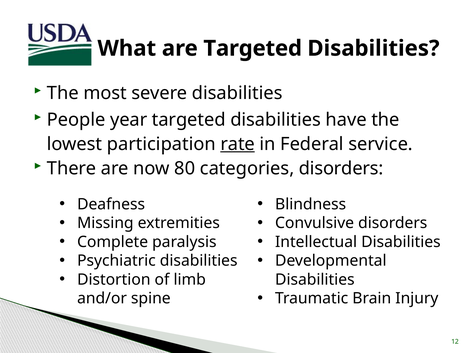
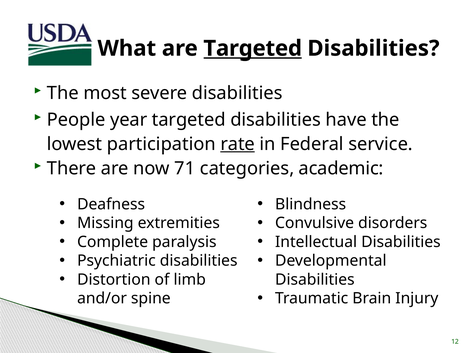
Targeted underline: none -> present (253, 48)
80: 80 -> 71 (185, 168)
categories disorders: disorders -> academic (341, 168)
